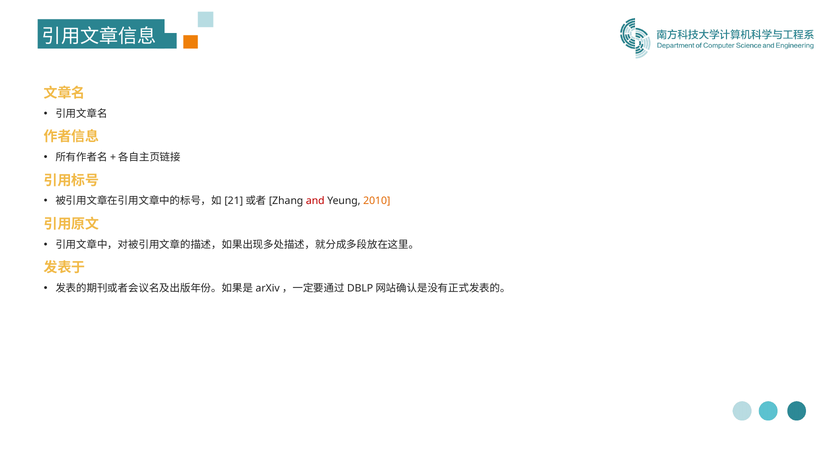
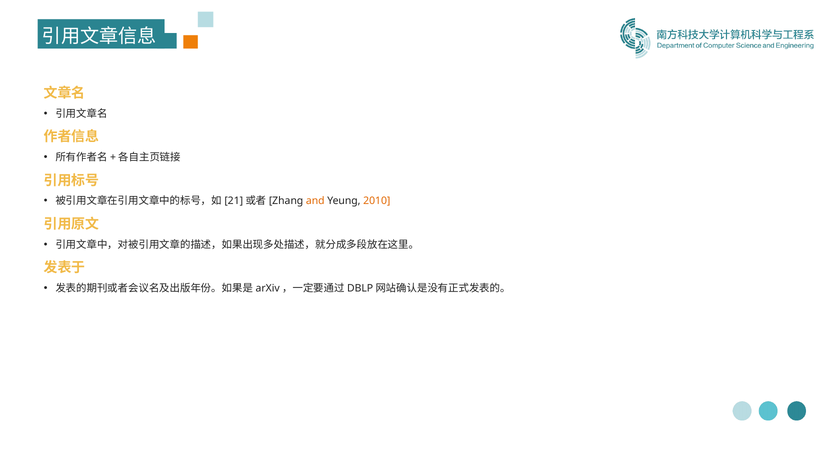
and colour: red -> orange (315, 201)
